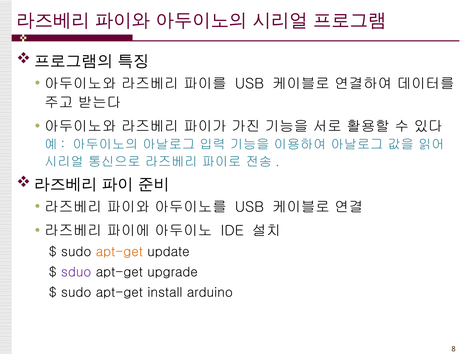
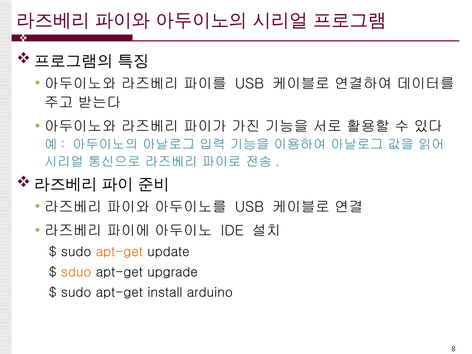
sduo colour: purple -> orange (76, 272)
